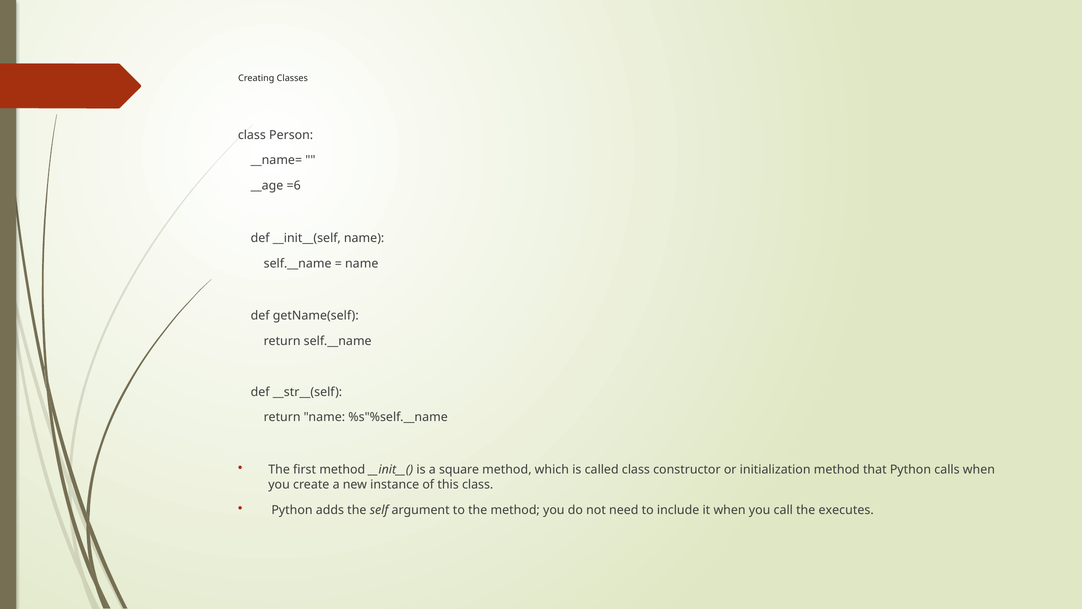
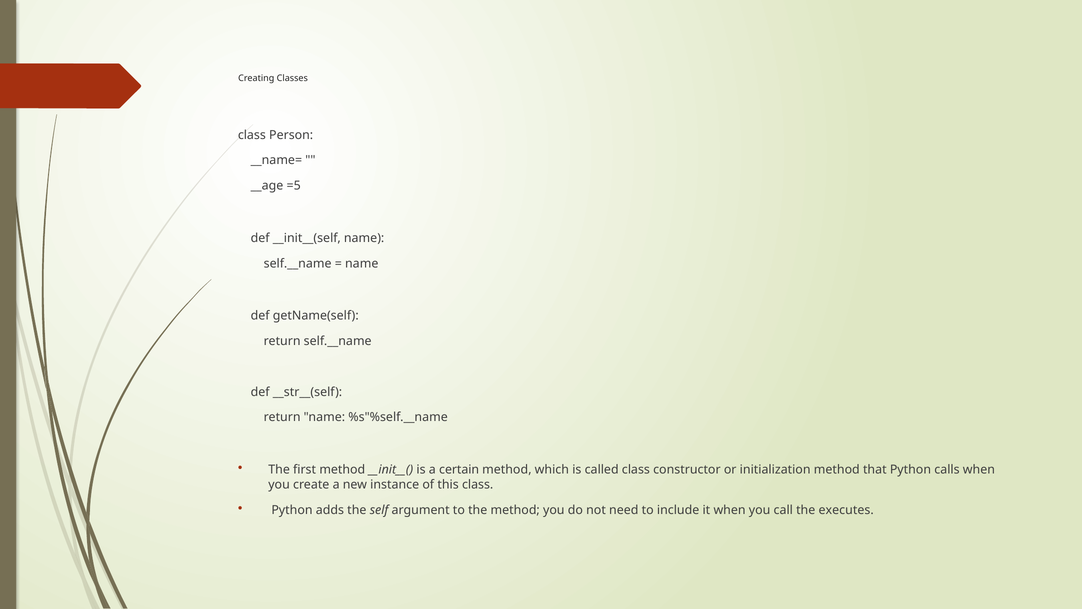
=6: =6 -> =5 (294, 186)
square: square -> certain (459, 469)
